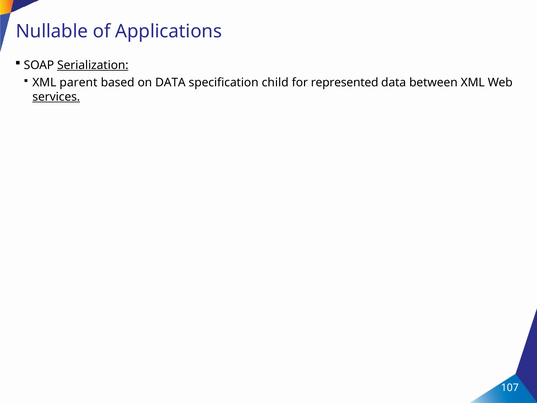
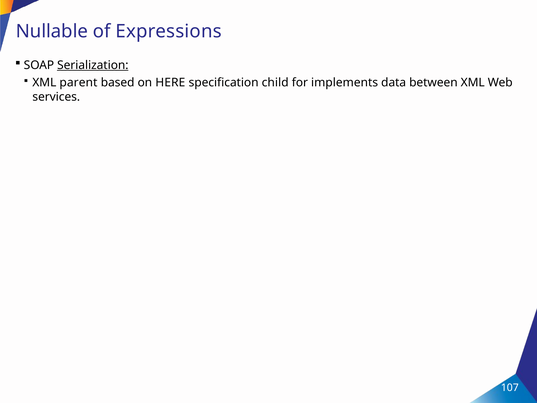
Applications: Applications -> Expressions (169, 31)
on DATA: DATA -> HERE (170, 83)
represented: represented -> implements (345, 83)
services underline: present -> none (56, 97)
